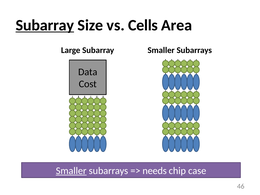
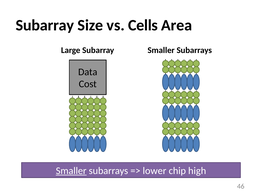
Subarray underline: present -> none (45, 25)
needs: needs -> lower (155, 171)
case: case -> high (197, 171)
